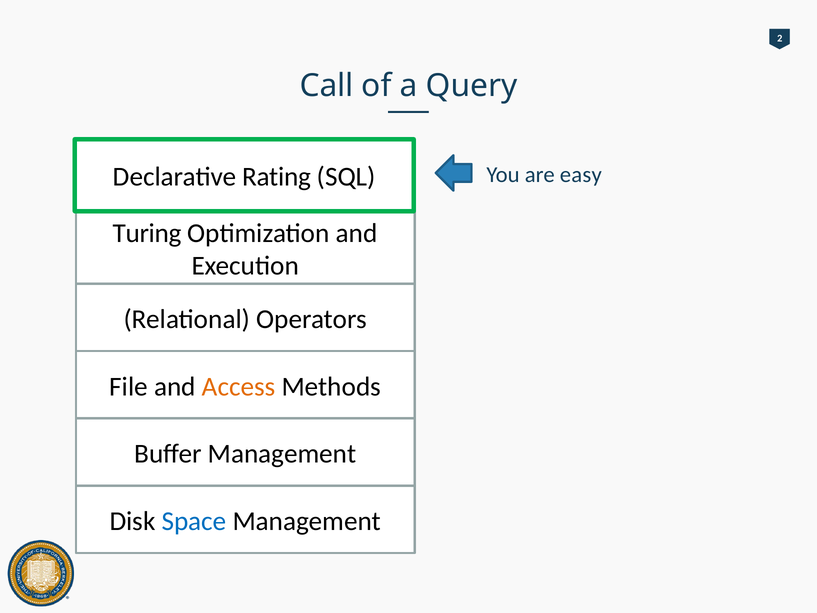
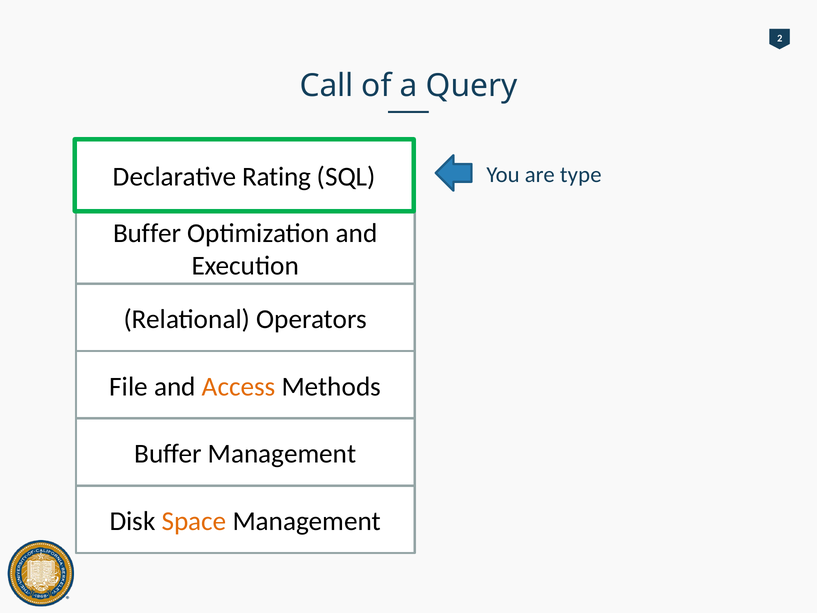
easy: easy -> type (581, 174)
Turing: Turing -> Buffer (147, 233)
Space colour: blue -> orange (194, 521)
